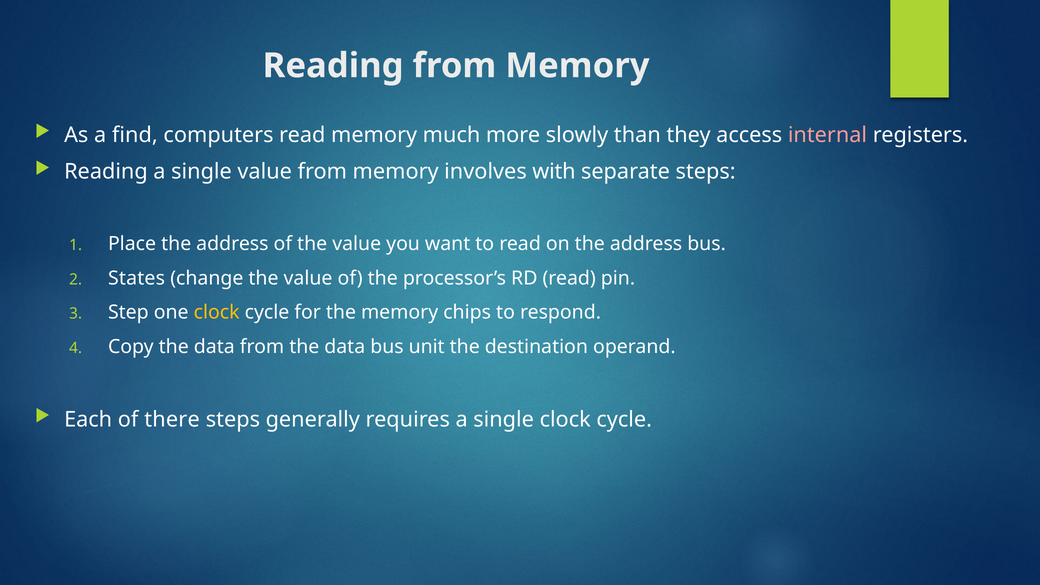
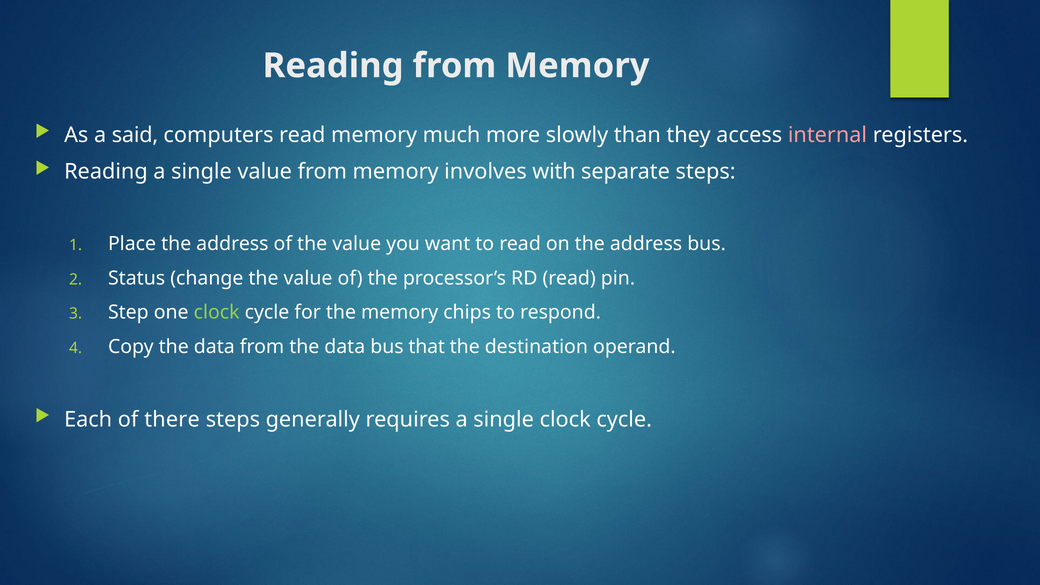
find: find -> said (135, 135)
States: States -> Status (137, 278)
clock colour: yellow -> light green (217, 313)
unit: unit -> that (427, 347)
